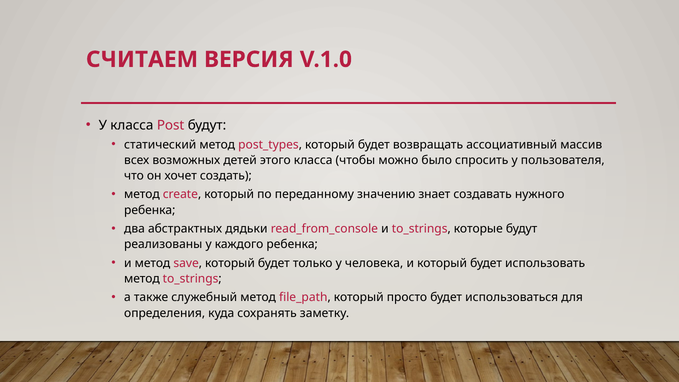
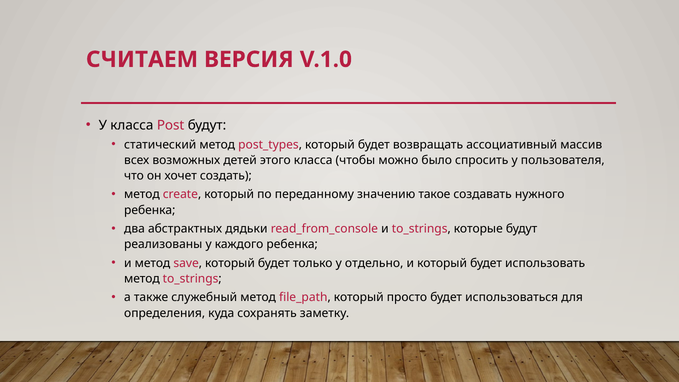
знает: знает -> такое (434, 194)
человека: человека -> отдельно (374, 263)
